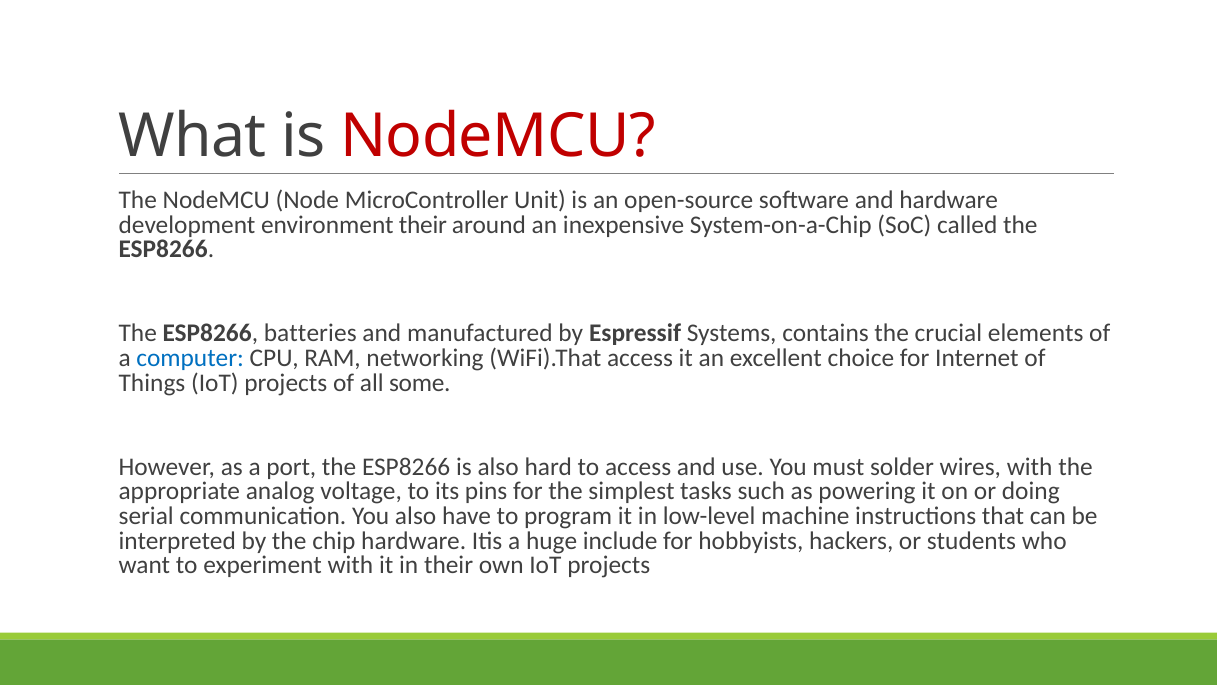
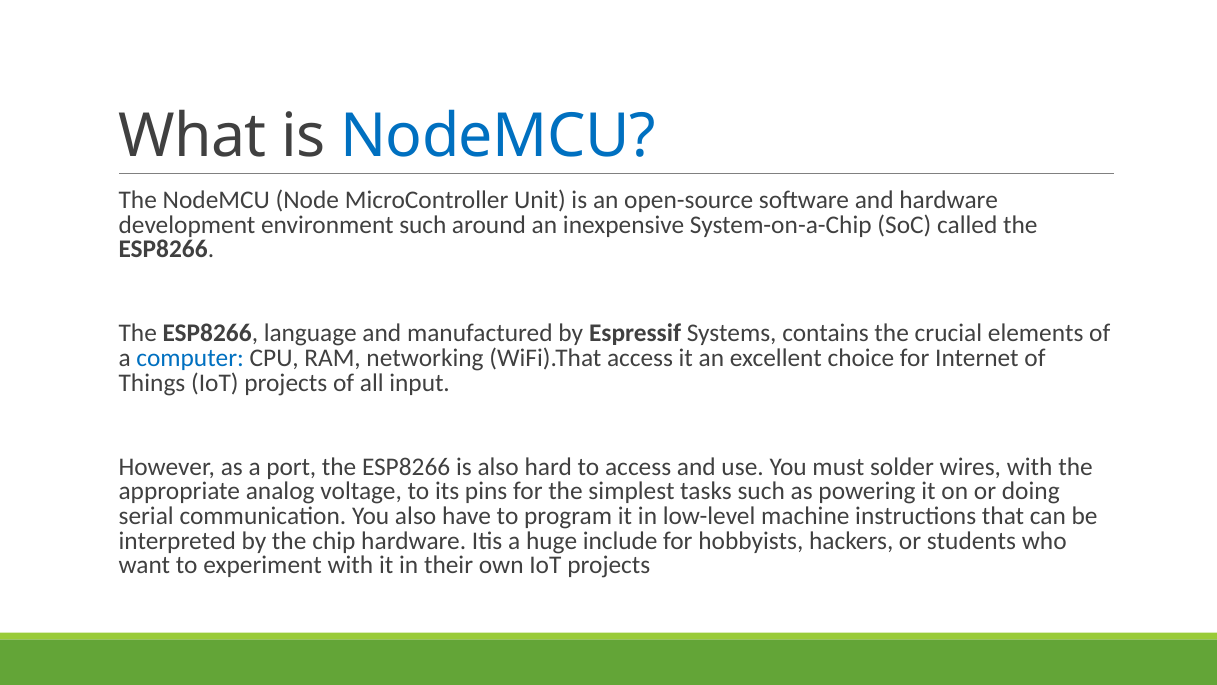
NodeMCU colour: red -> blue (498, 136)
environment their: their -> such (423, 225)
batteries: batteries -> language (310, 333)
some: some -> input (420, 383)
